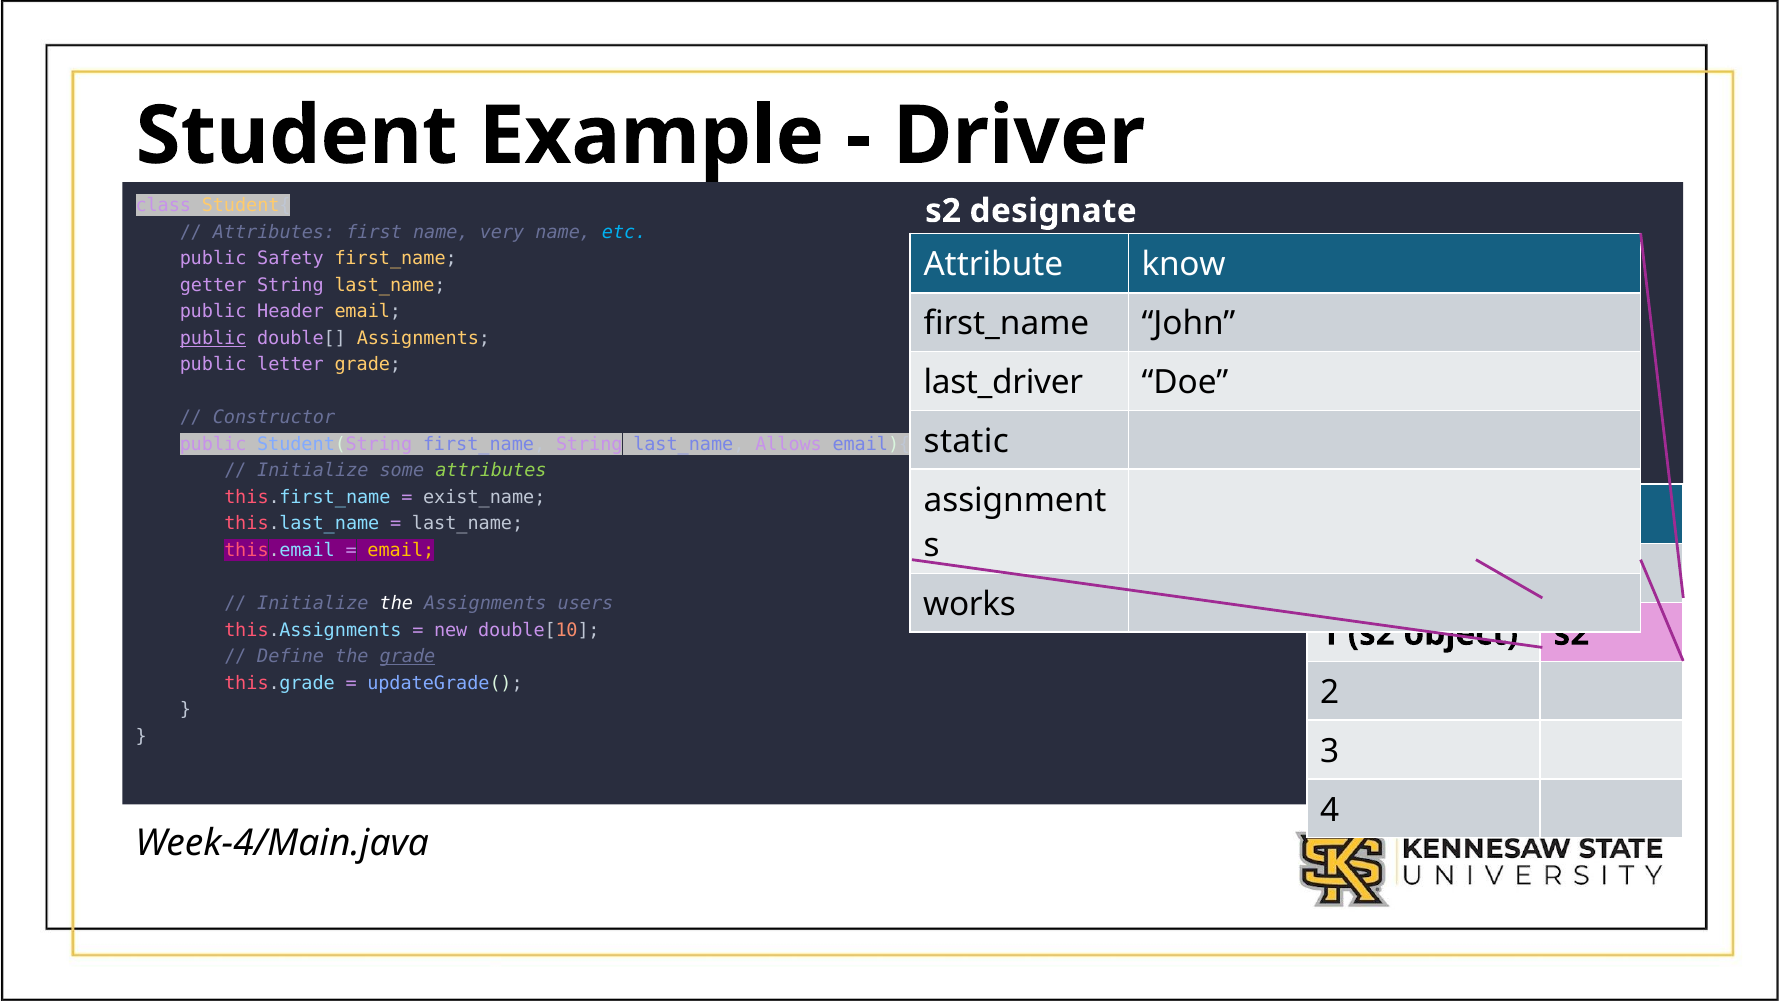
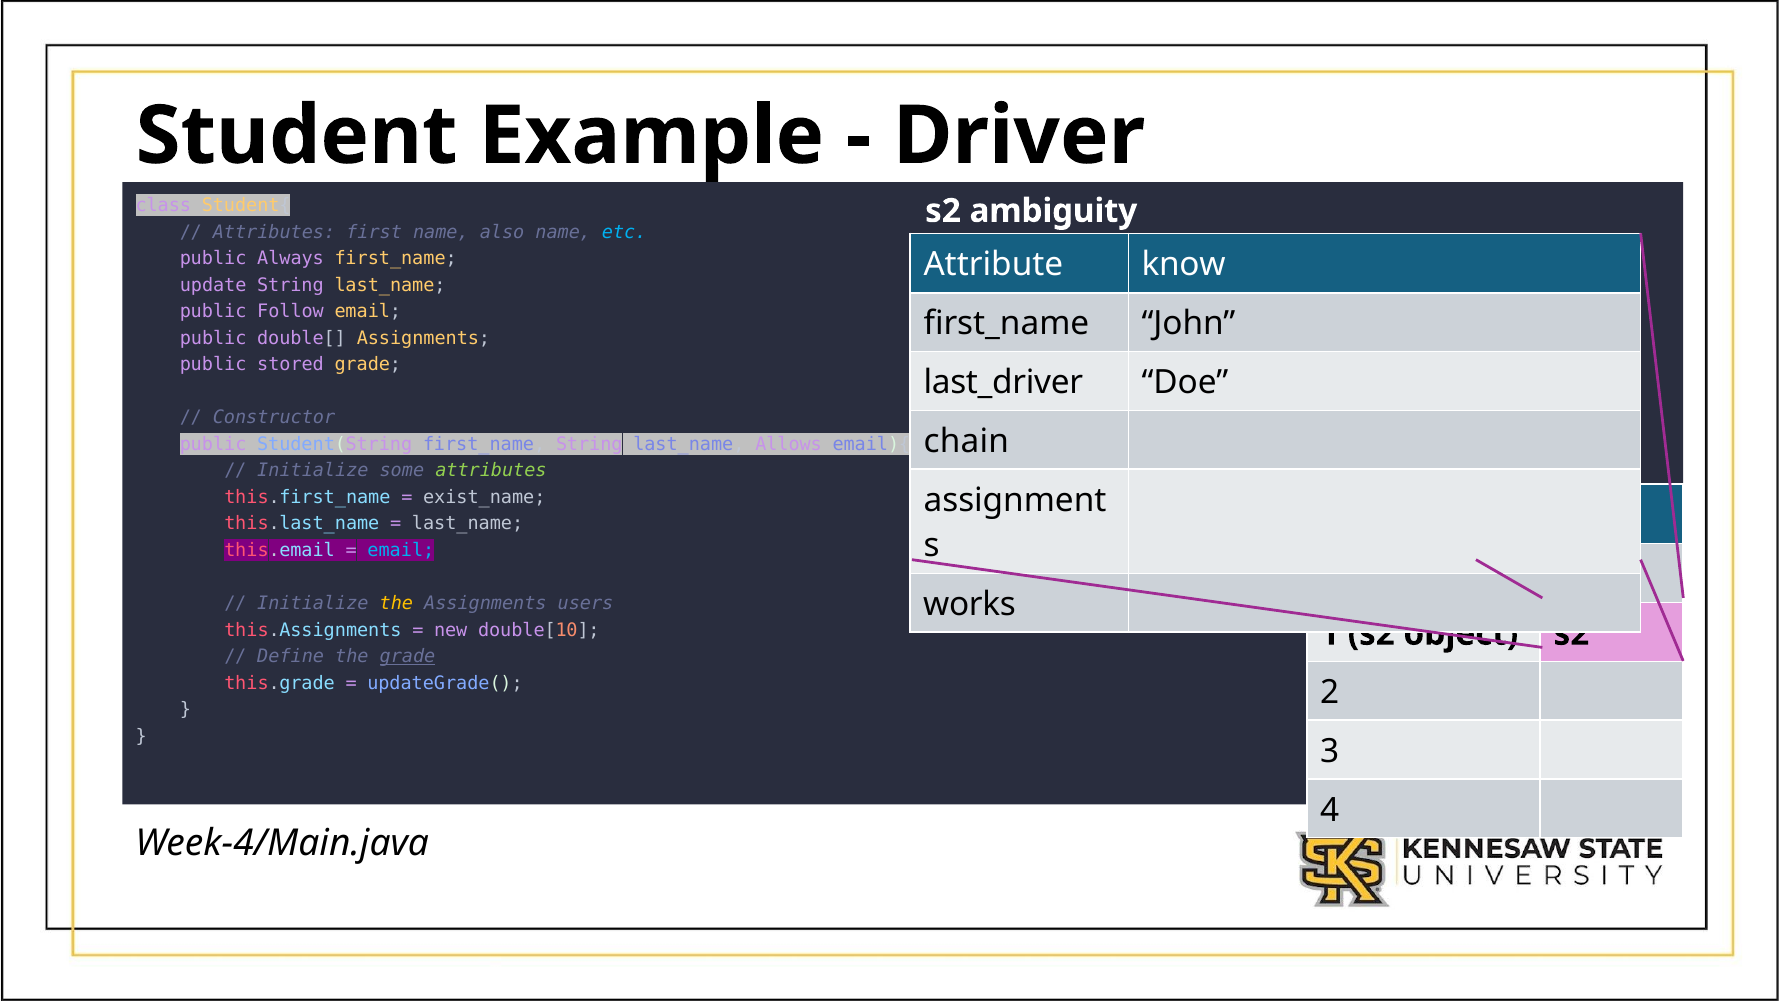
designate: designate -> ambiguity (1053, 211)
very: very -> also (502, 232)
Safety: Safety -> Always (291, 258)
getter: getter -> update (213, 285)
Header: Header -> Follow (291, 311)
public underline: present -> none (213, 338)
letter: letter -> stored (291, 365)
static: static -> chain (966, 441)
email colour: yellow -> light blue (401, 550)
the colour: white -> yellow (396, 603)
